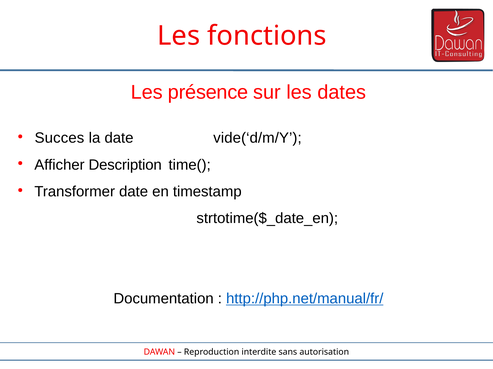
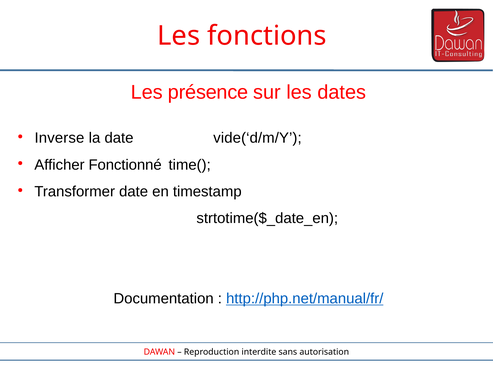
Succes: Succes -> Inverse (59, 138)
Description: Description -> Fonctionné (125, 165)
